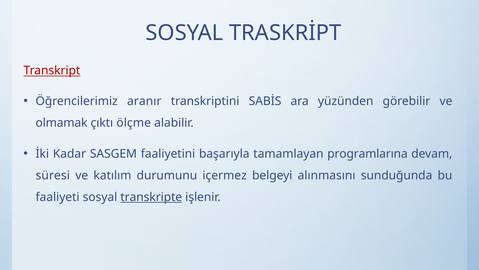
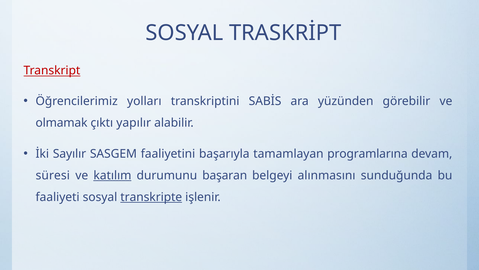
aranır: aranır -> yolları (144, 101)
ölçme: ölçme -> yapılır (134, 123)
Kadar: Kadar -> Sayılır (70, 154)
katılım underline: none -> present (112, 175)
içermez: içermez -> başaran (225, 175)
